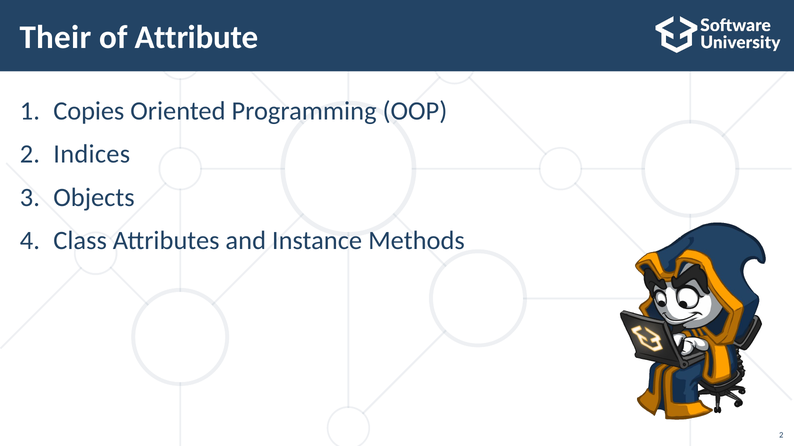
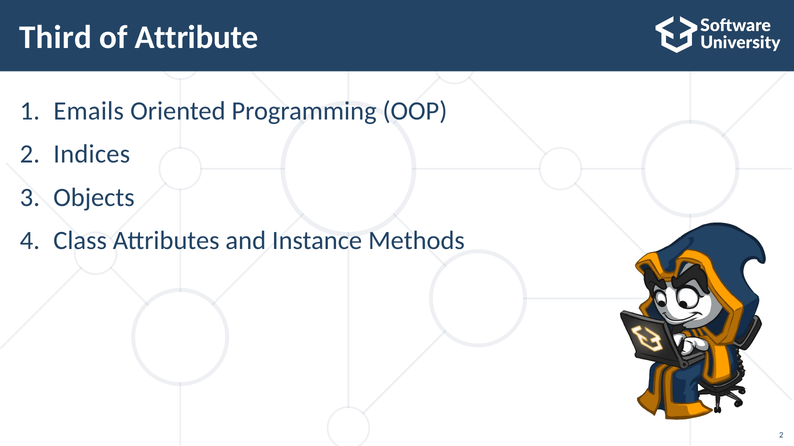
Their: Their -> Third (56, 38)
Copies: Copies -> Emails (89, 111)
